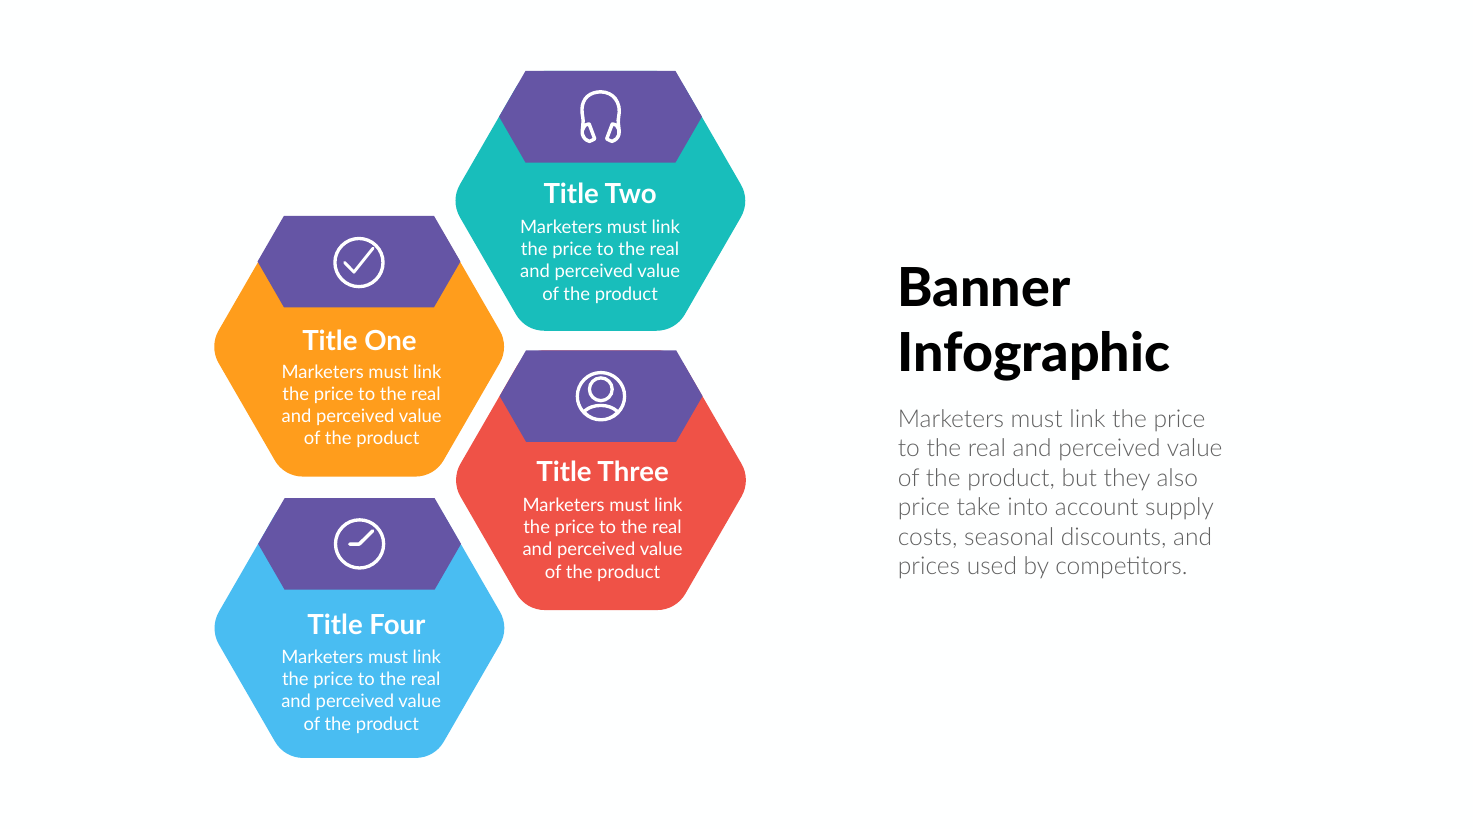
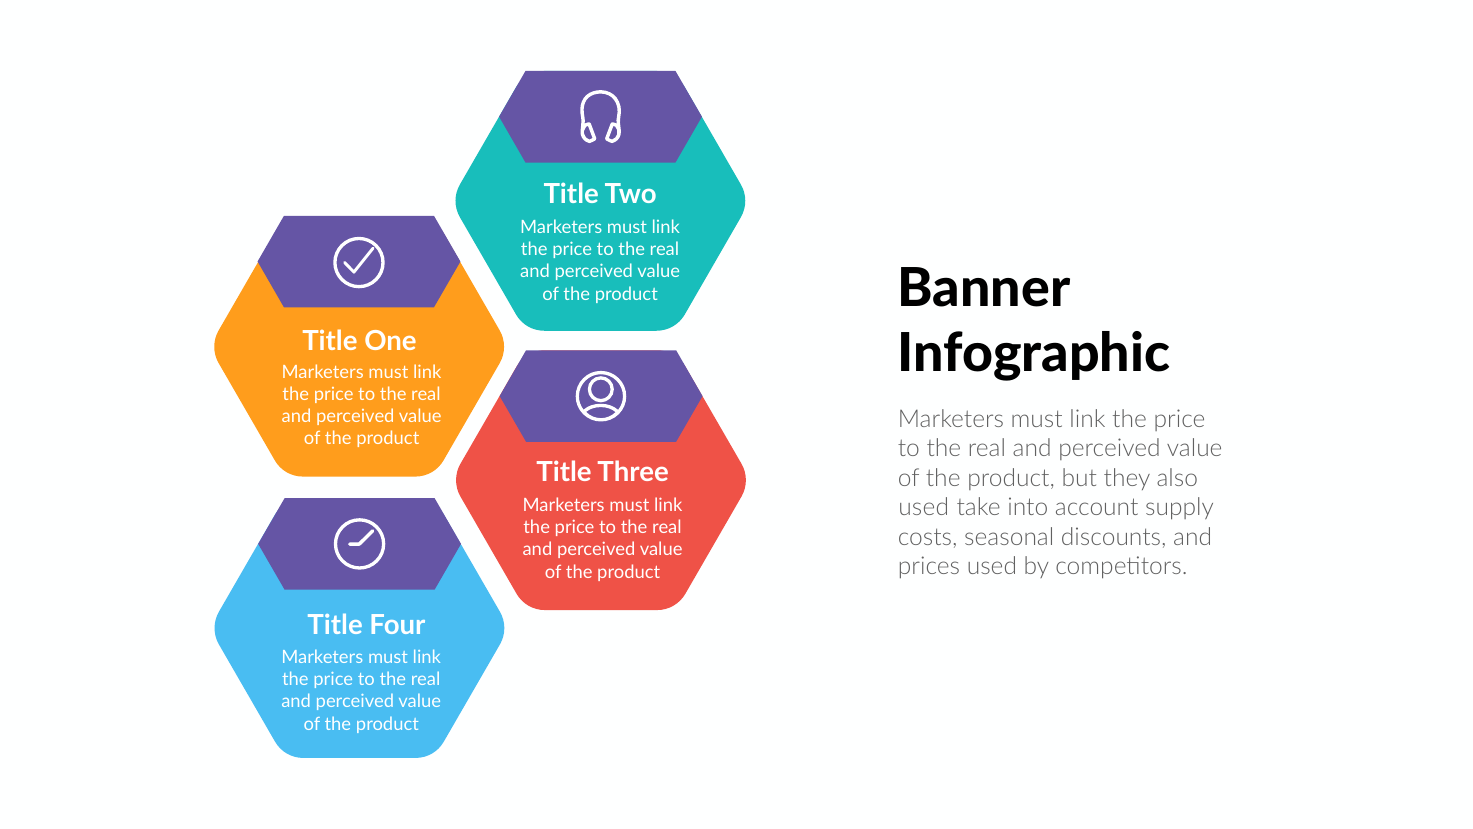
price: price -> used (924, 507)
